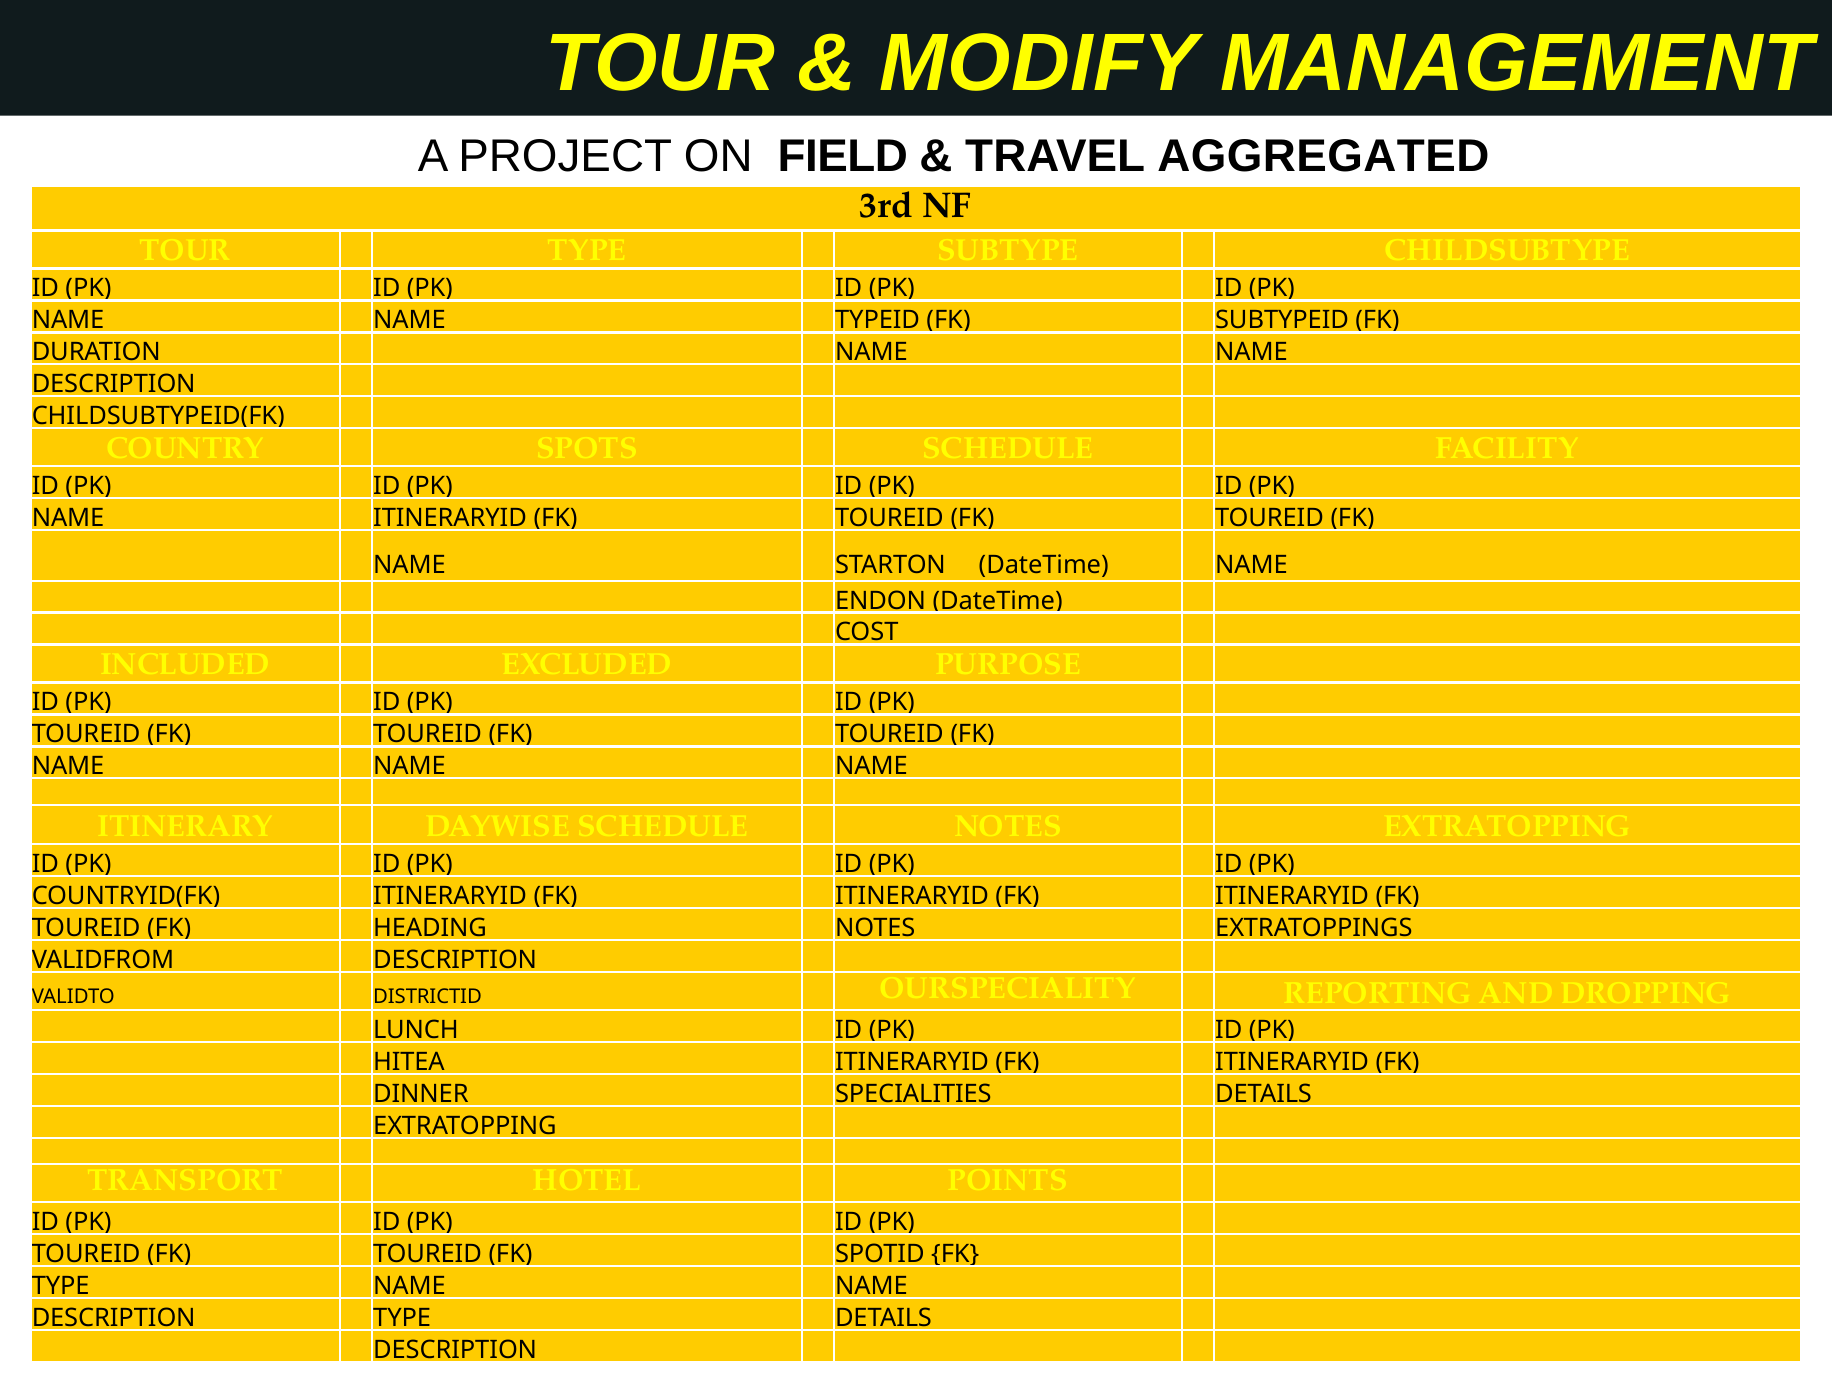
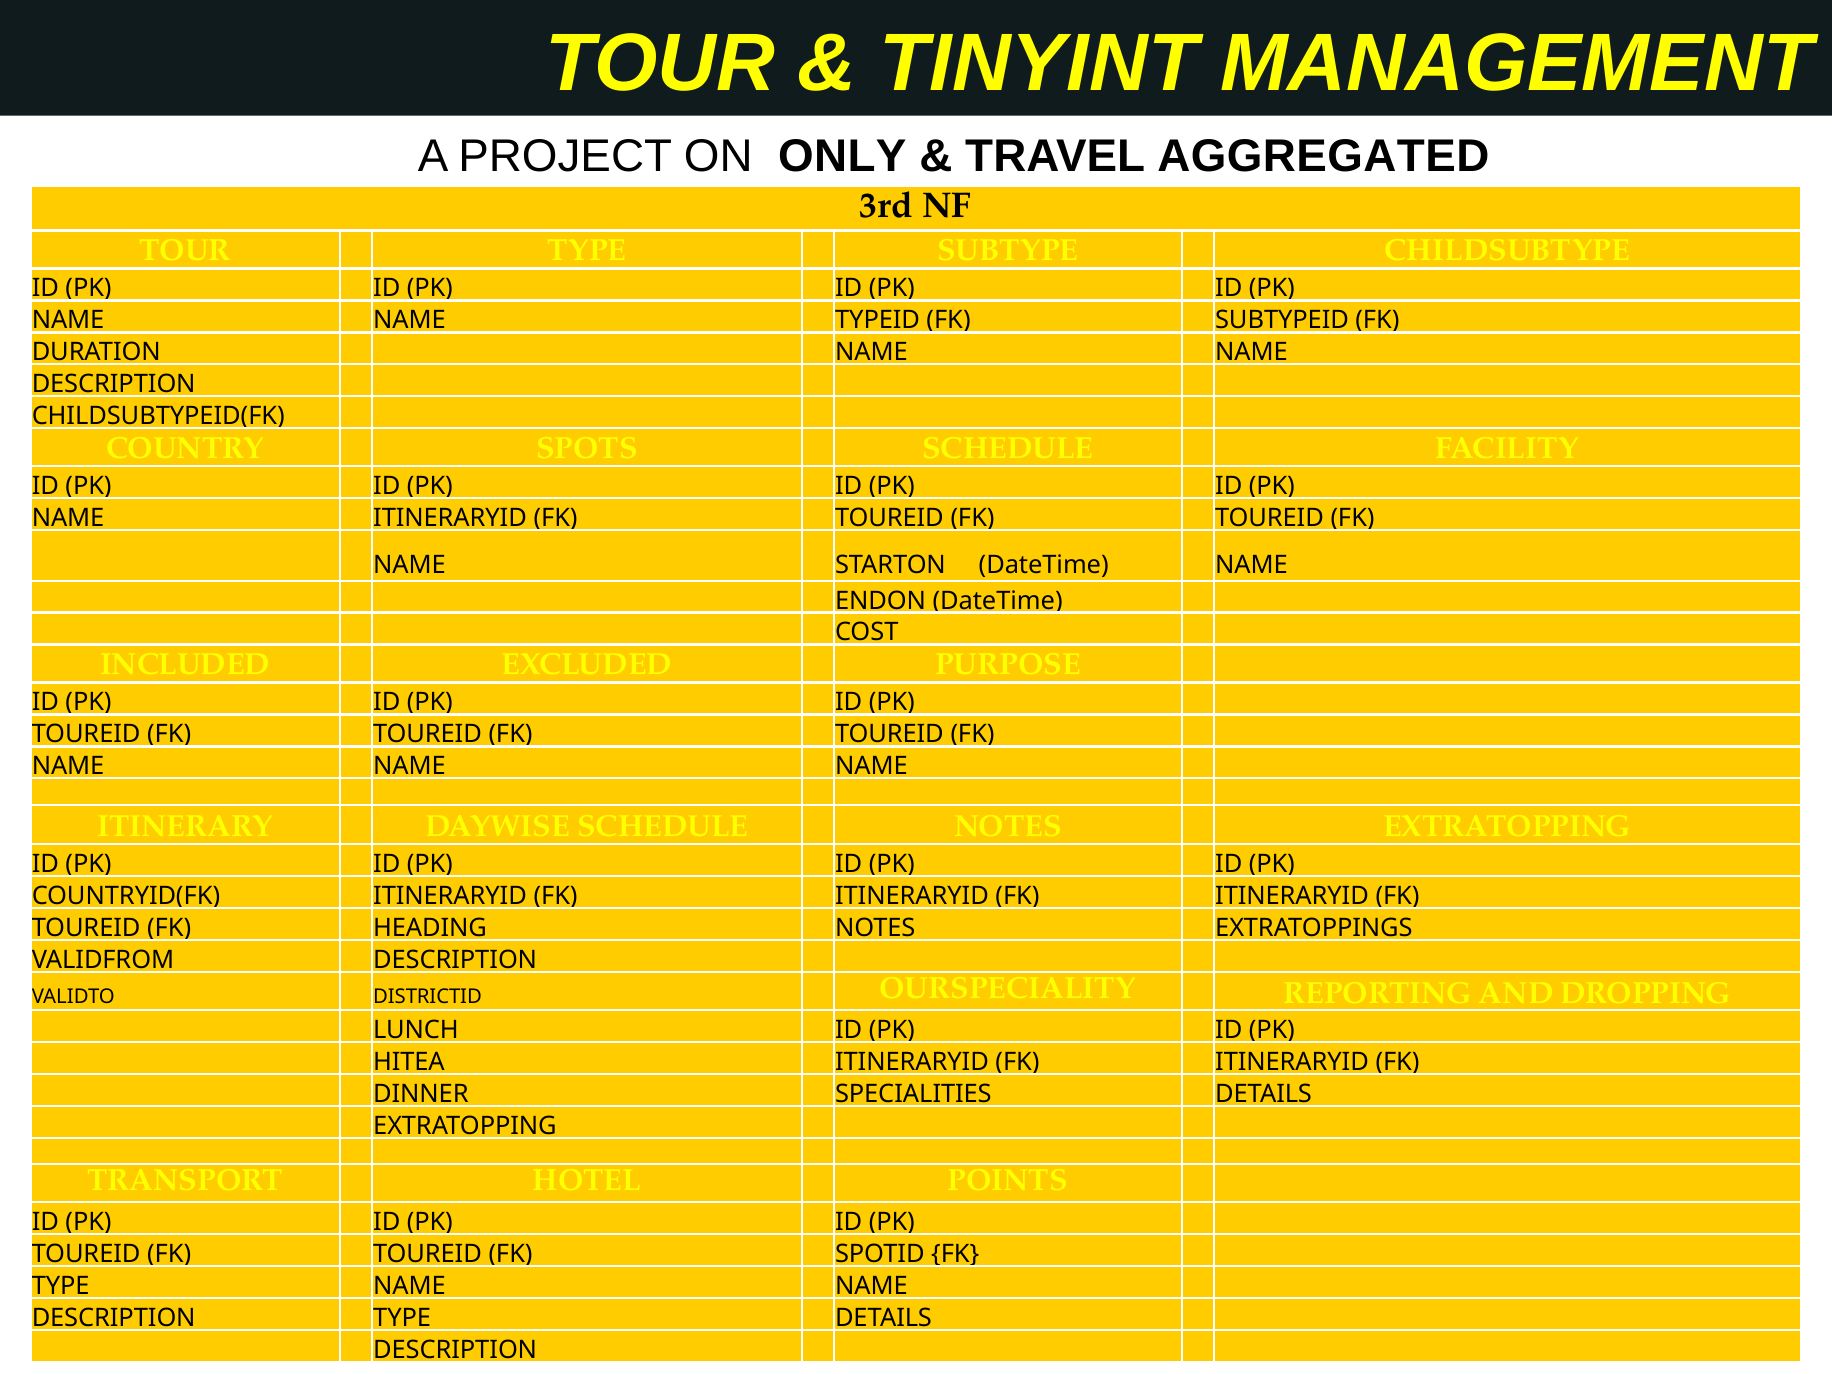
MODIFY: MODIFY -> TINYINT (1039, 64)
FIELD: FIELD -> ONLY (842, 157)
